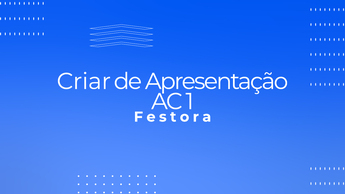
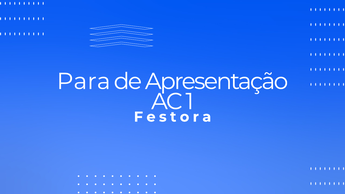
Criar: Criar -> Para (84, 81)
